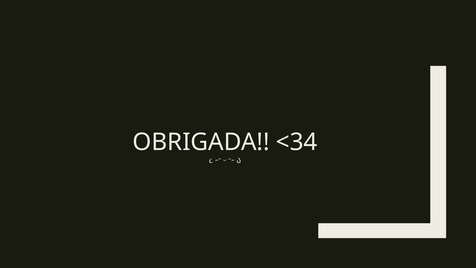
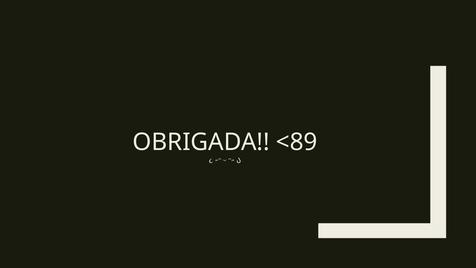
<34: <34 -> <89 (297, 142)
